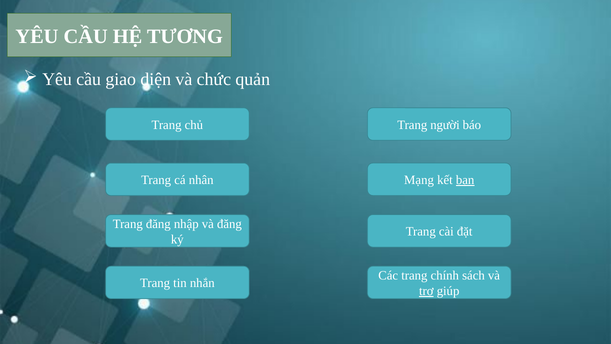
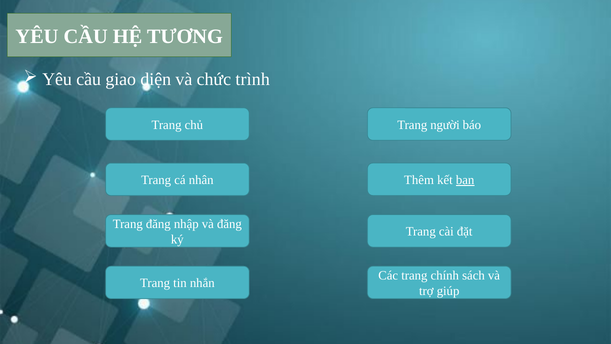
quản: quản -> trình (253, 79)
Mạng: Mạng -> Thêm (419, 180)
trợ underline: present -> none (426, 291)
